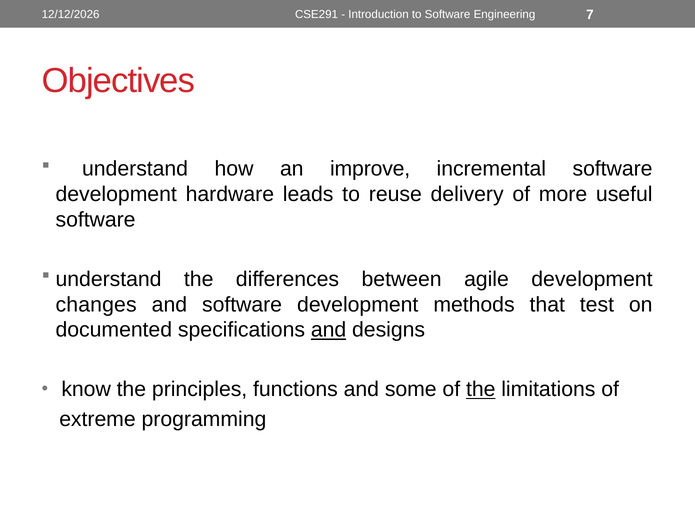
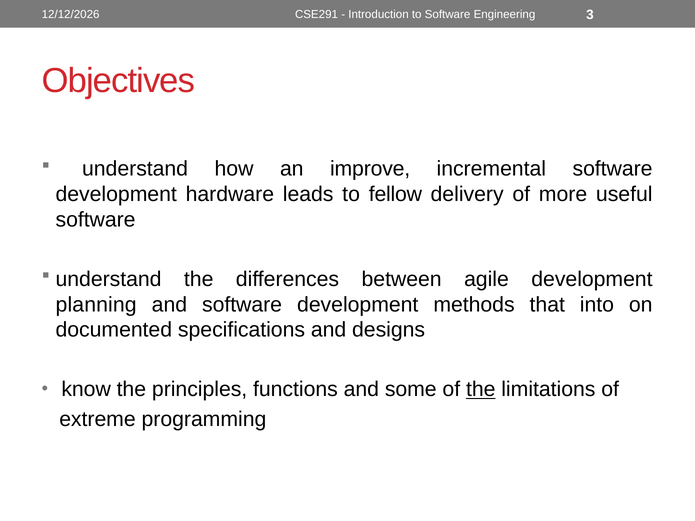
7: 7 -> 3 (590, 15)
reuse: reuse -> fellow (395, 194)
changes: changes -> planning (96, 305)
test: test -> into (597, 305)
and underline: present -> none (329, 330)
